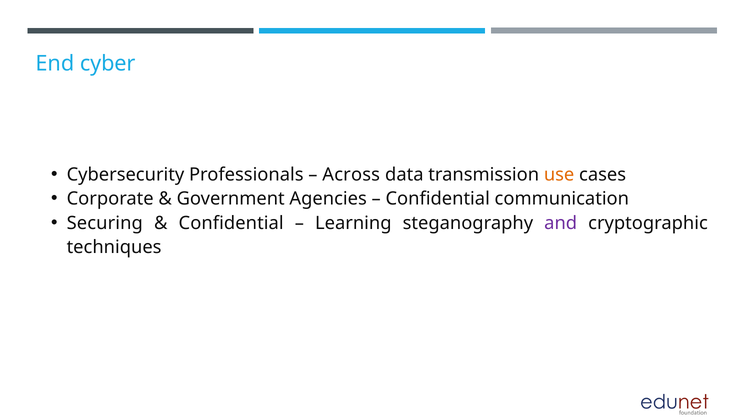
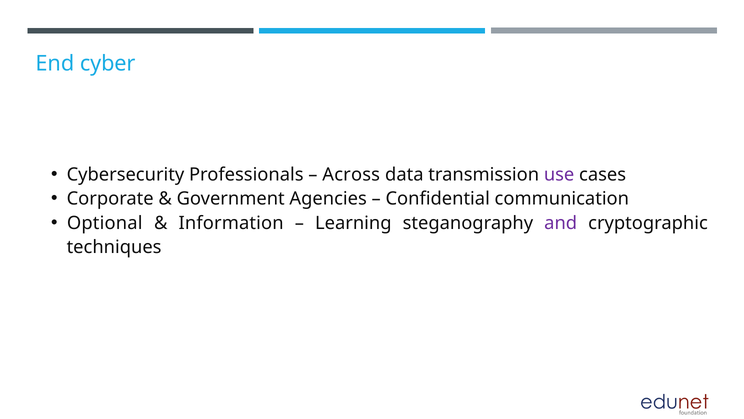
use colour: orange -> purple (559, 174)
Securing: Securing -> Optional (105, 223)
Confidential: Confidential -> Information (231, 223)
